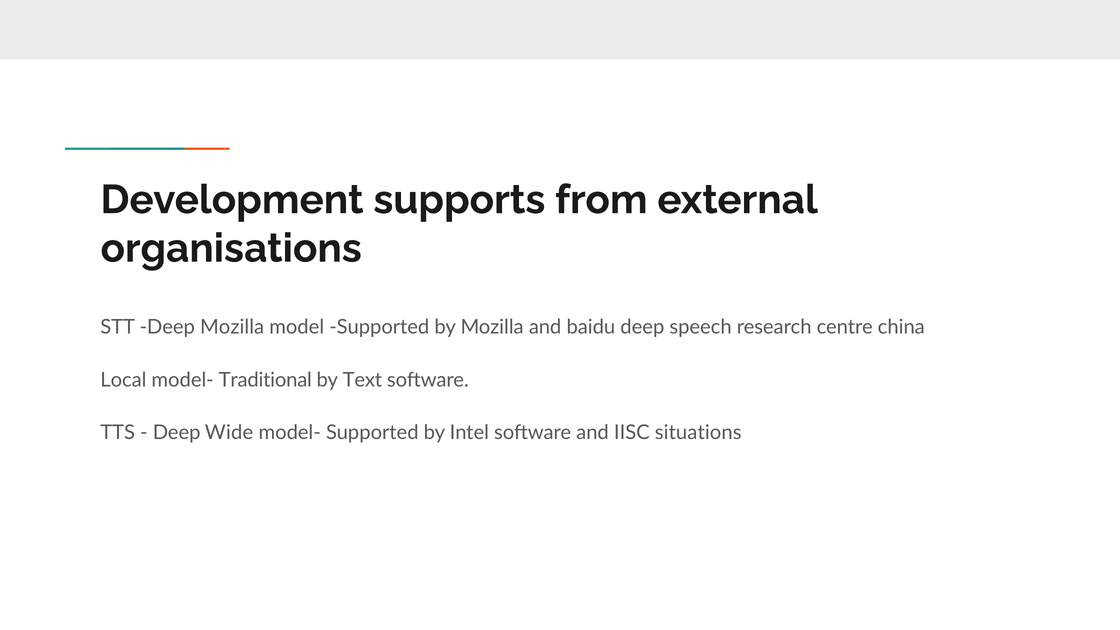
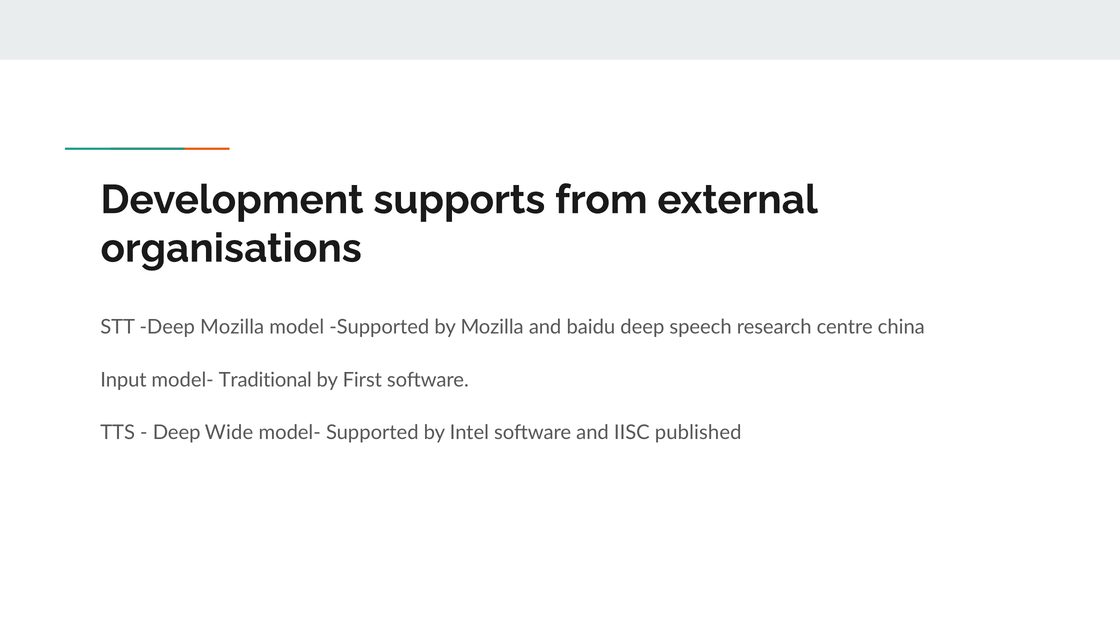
Local: Local -> Input (123, 380)
Text: Text -> First (362, 380)
situations: situations -> published (698, 433)
